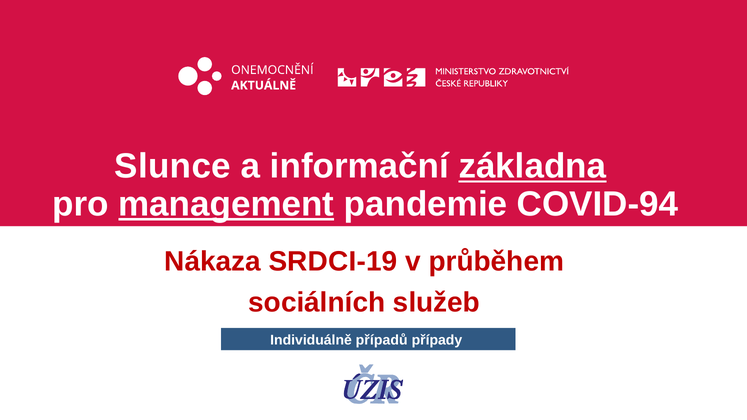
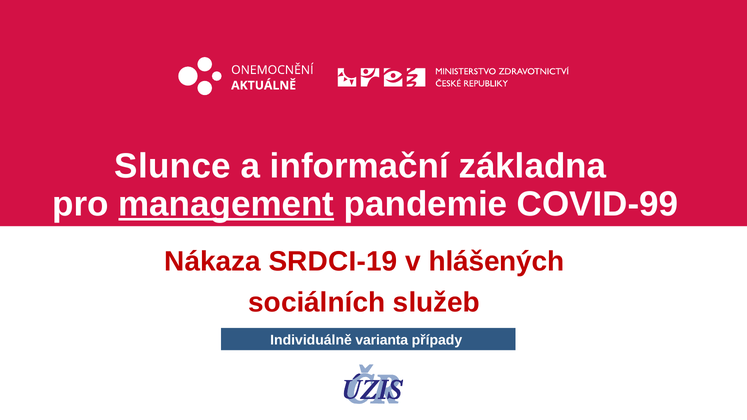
základna underline: present -> none (532, 167)
COVID-94: COVID-94 -> COVID-99 (598, 204)
průběhem: průběhem -> hlášených (496, 261)
případů: případů -> varianta (382, 340)
